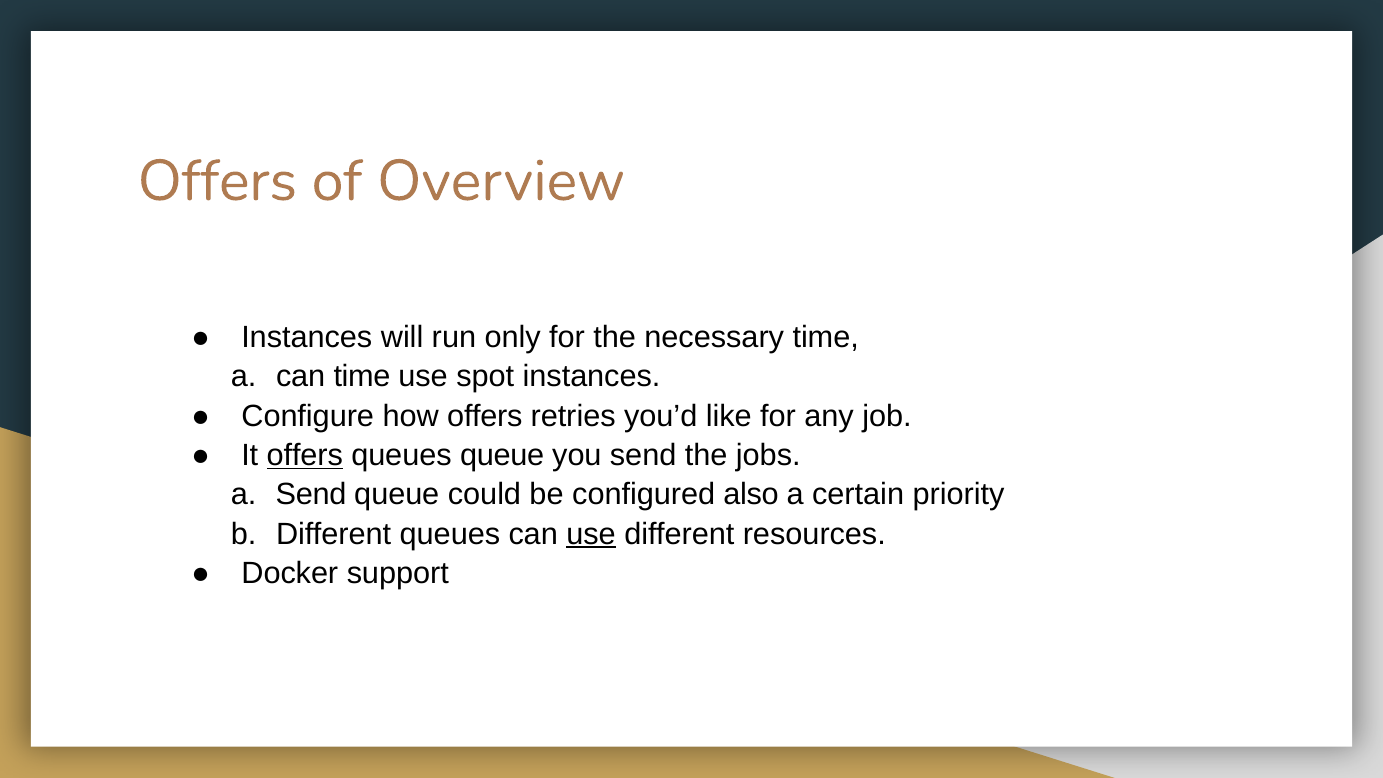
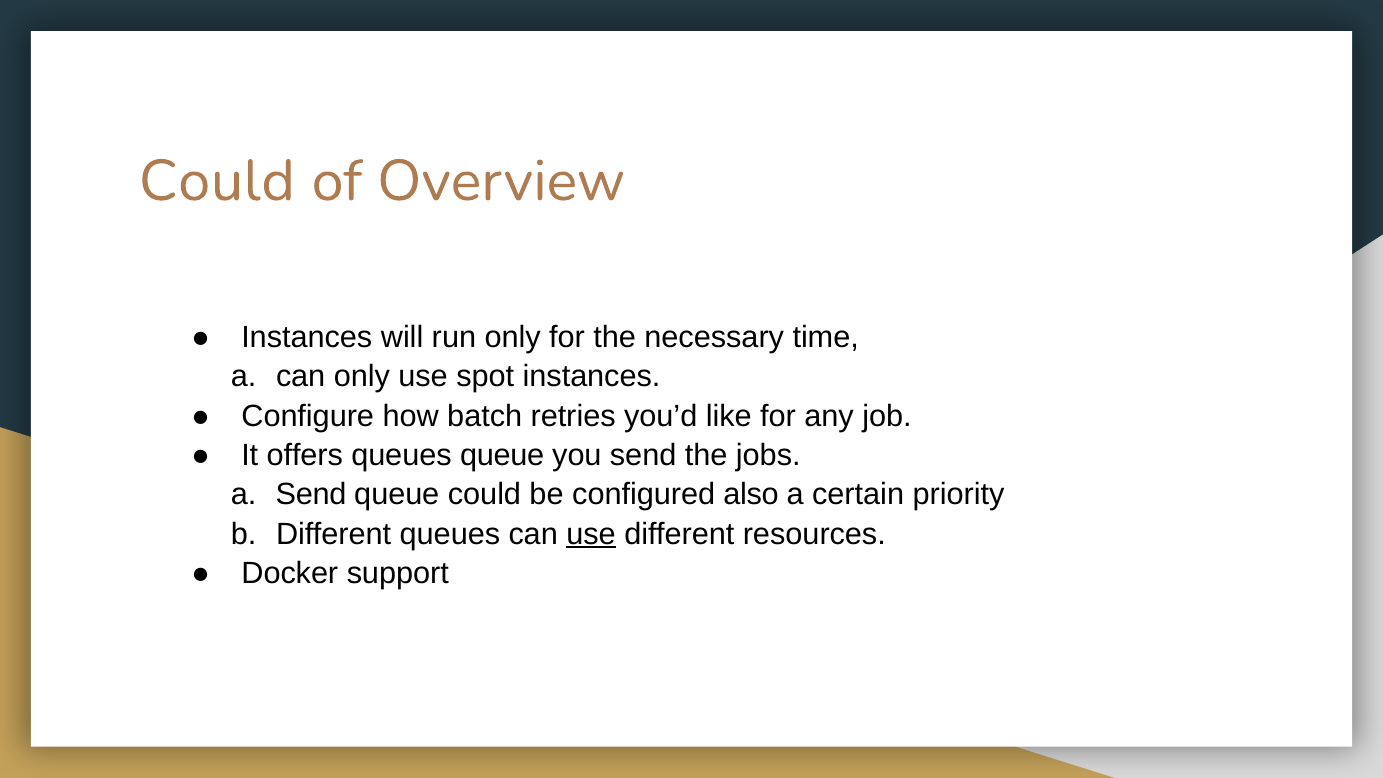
Offers: Offers -> Could (217, 181)
can time: time -> only (362, 377)
how offers: offers -> batch (485, 416)
offers underline: present -> none (305, 455)
